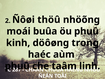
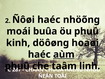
Ñôøi thöû: thöû -> haéc (49, 20)
trong: trong -> hoaøi (85, 43)
aùm underline: none -> present (64, 54)
